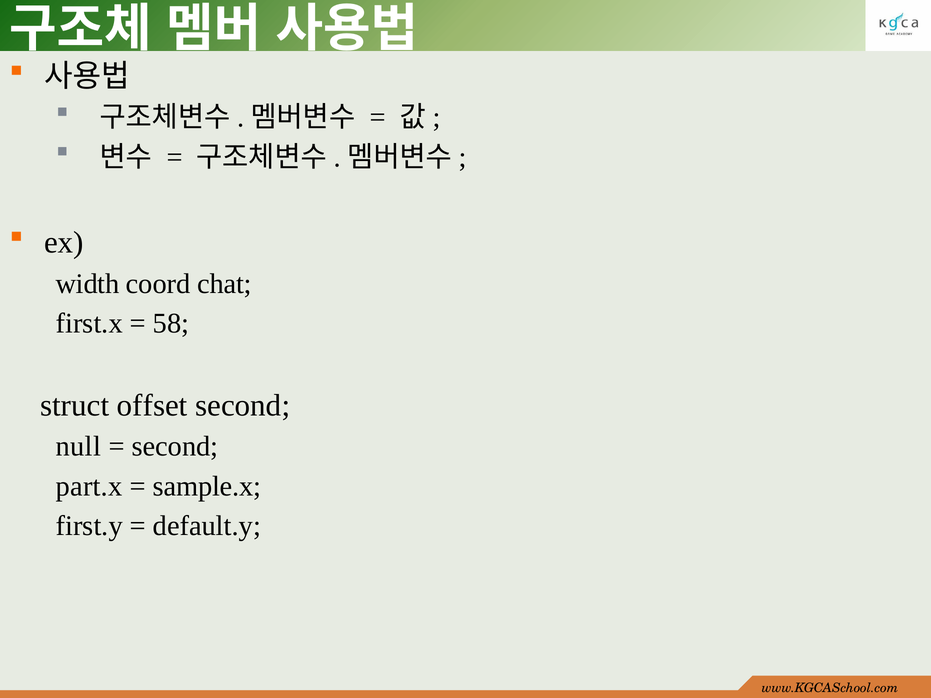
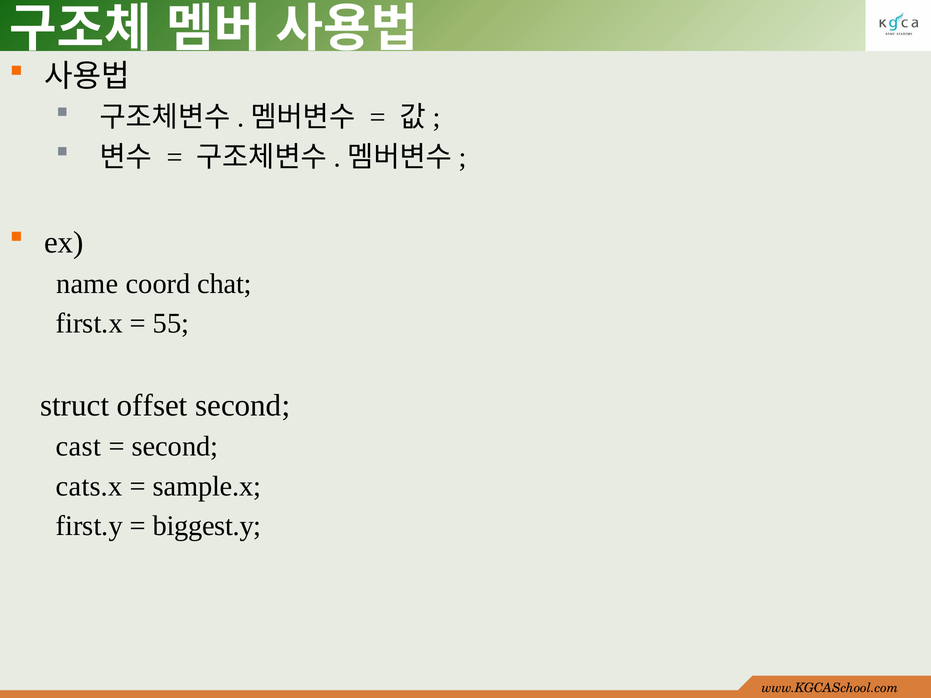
width: width -> name (87, 284)
58: 58 -> 55 (171, 324)
null: null -> cast (78, 447)
part.x: part.x -> cats.x (89, 486)
default.y: default.y -> biggest.y (207, 526)
